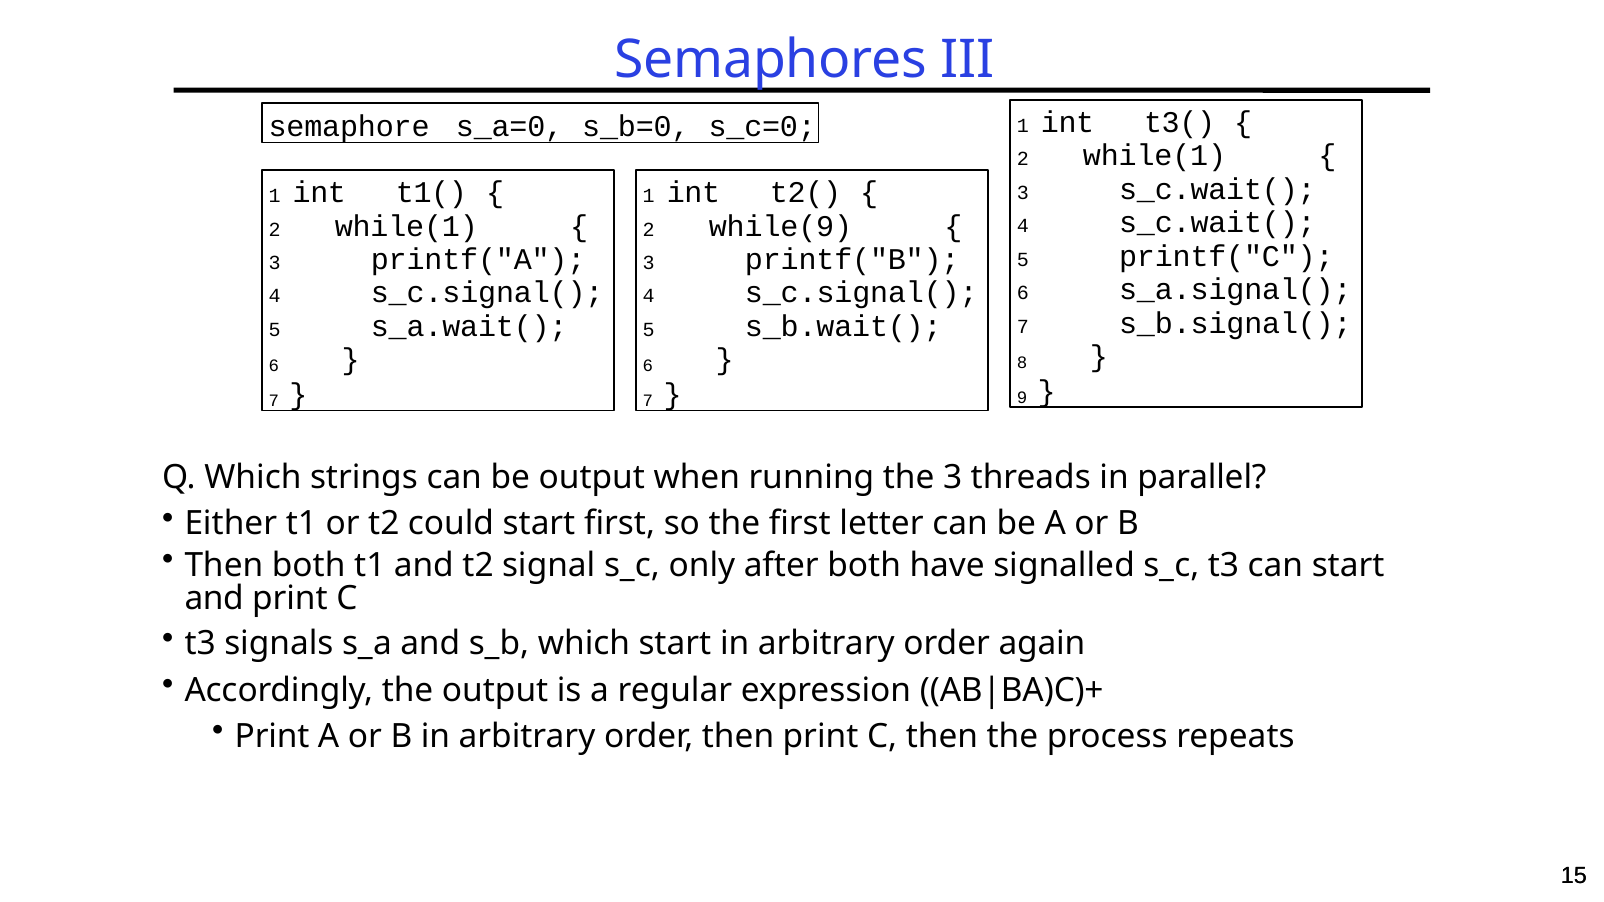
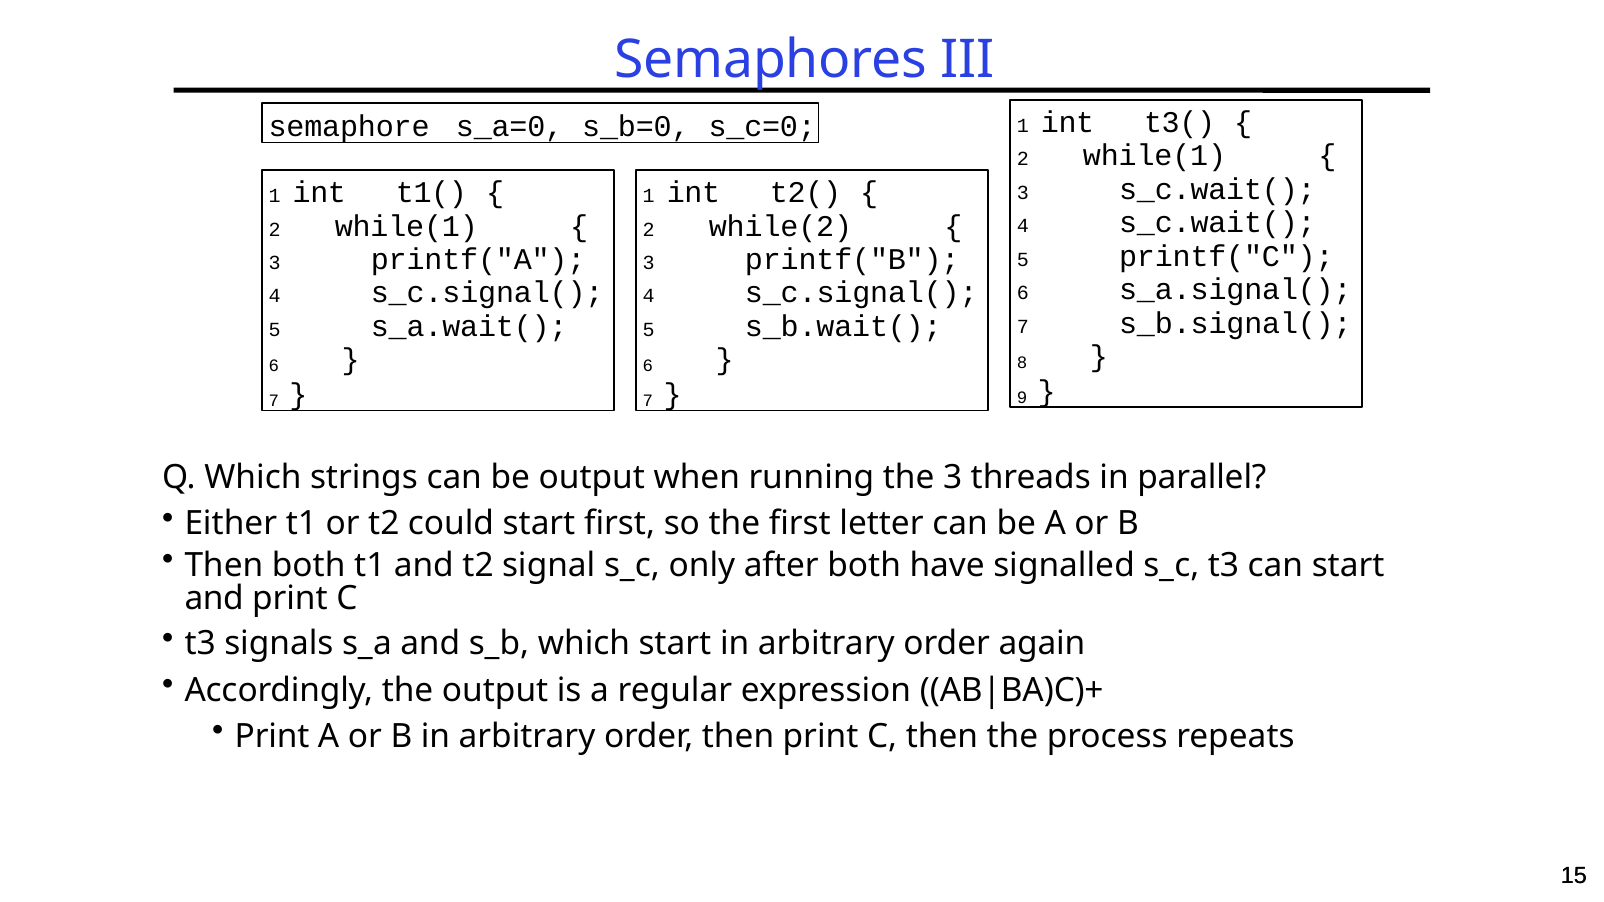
while(9: while(9 -> while(2 (780, 226)
